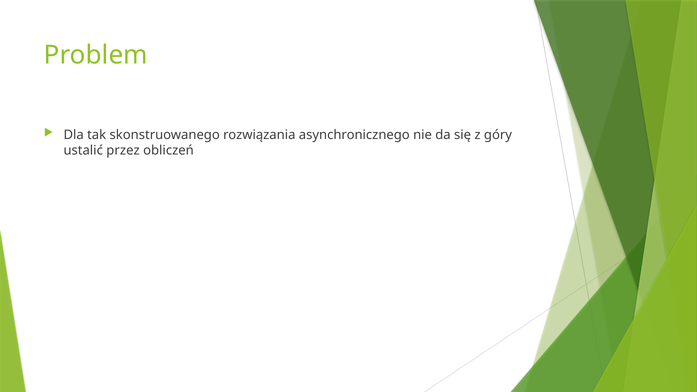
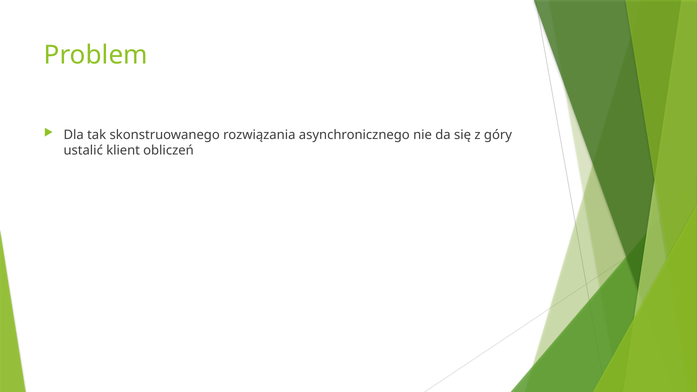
przez: przez -> klient (123, 151)
